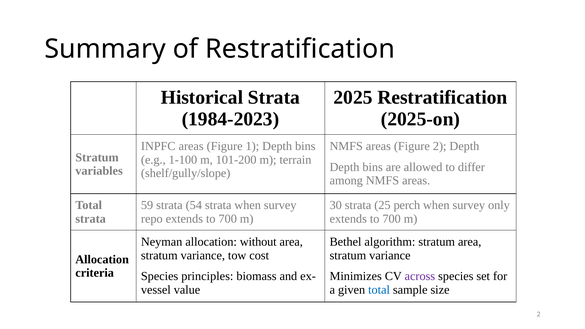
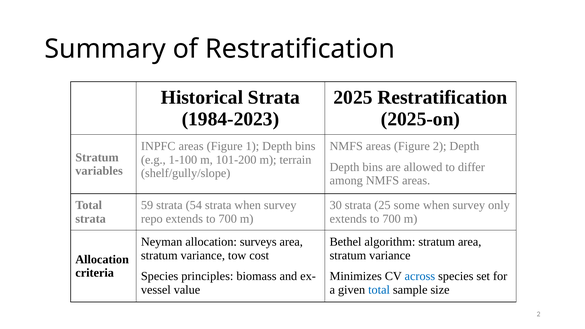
perch: perch -> some (407, 205)
without: without -> surveys (258, 242)
across colour: purple -> blue (420, 276)
